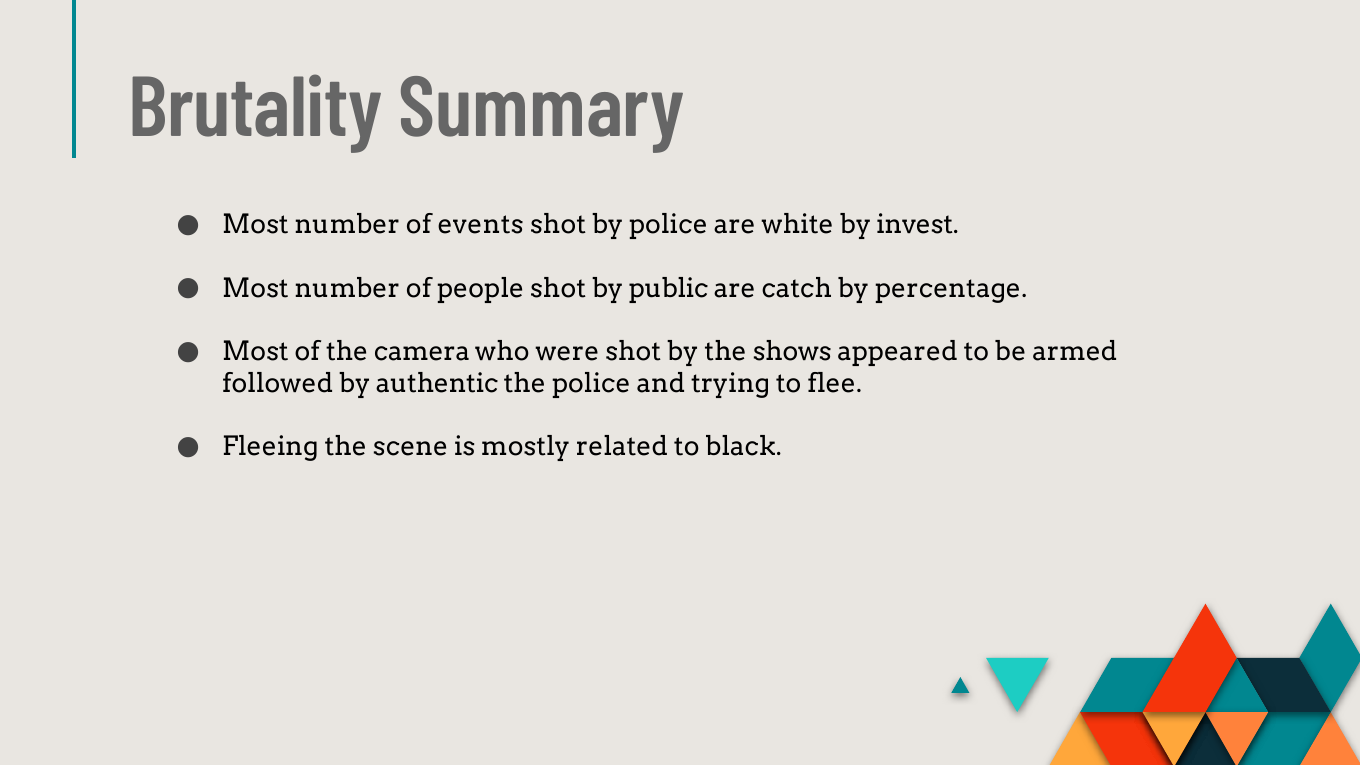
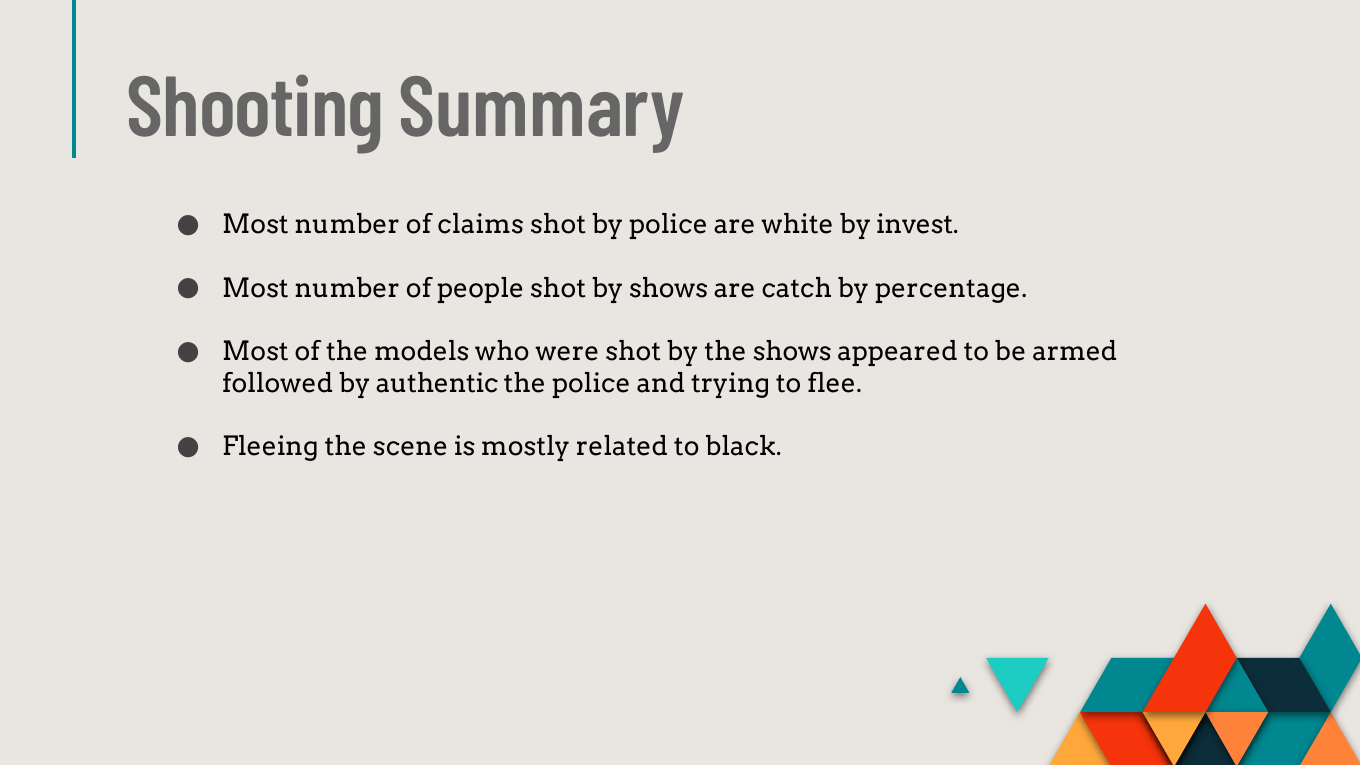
Brutality: Brutality -> Shooting (256, 108)
events: events -> claims (481, 225)
by public: public -> shows (669, 288)
camera: camera -> models (422, 352)
